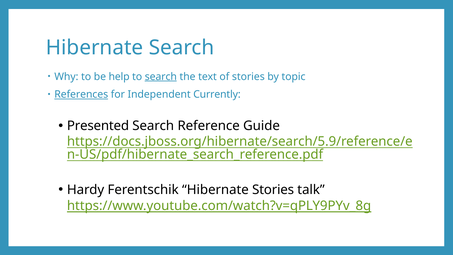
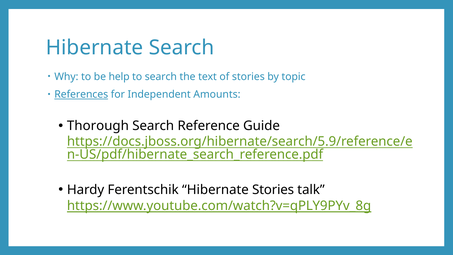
search underline: present -> none (161, 77)
Currently: Currently -> Amounts (217, 94)
Presented: Presented -> Thorough (98, 126)
